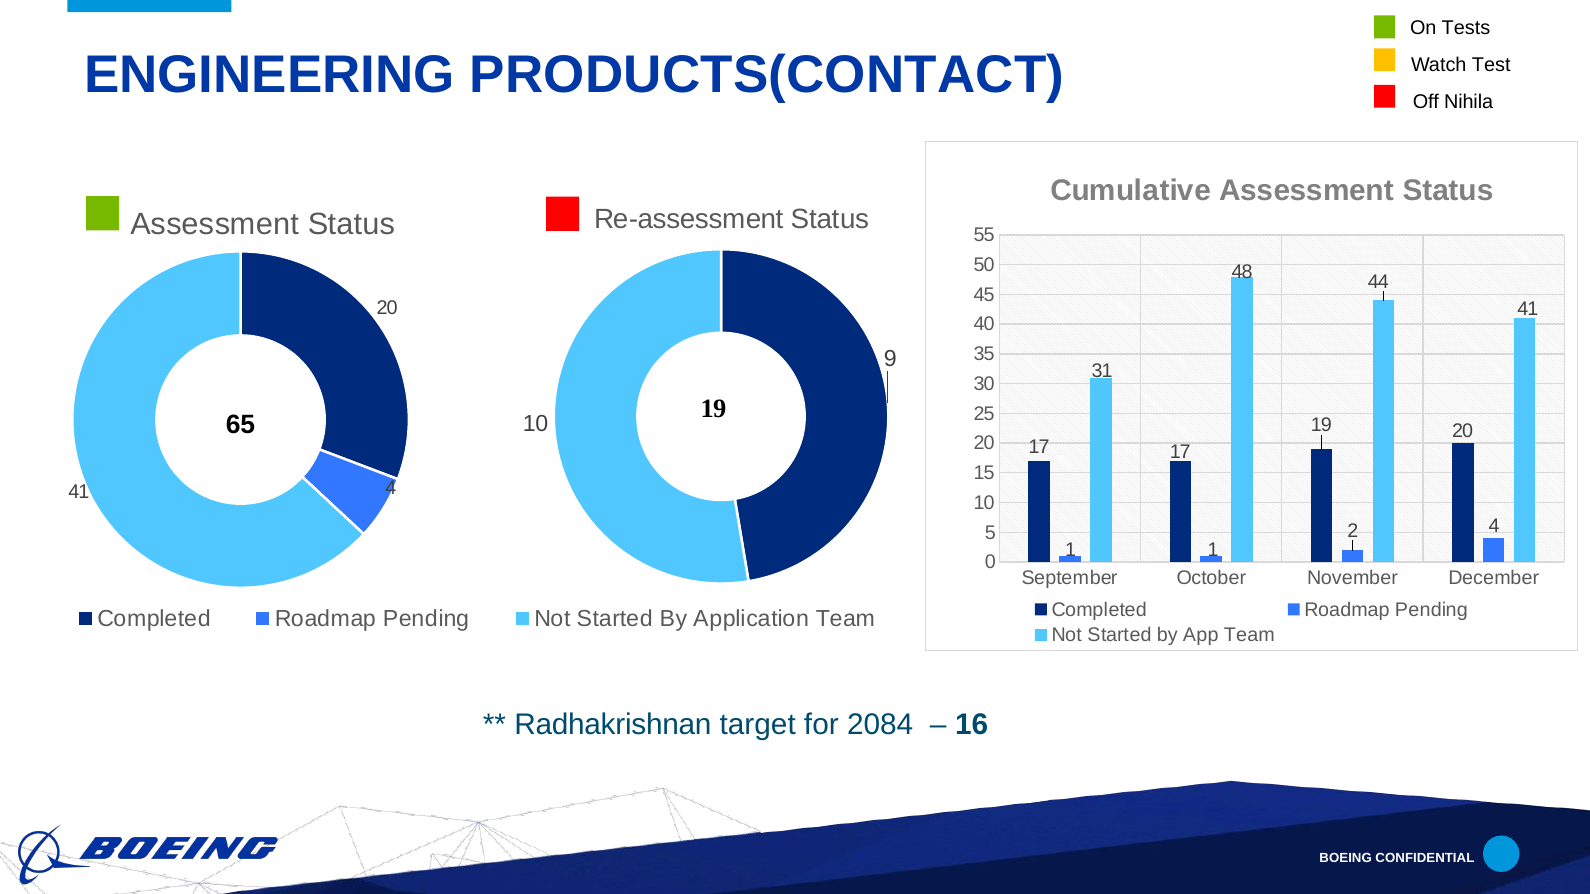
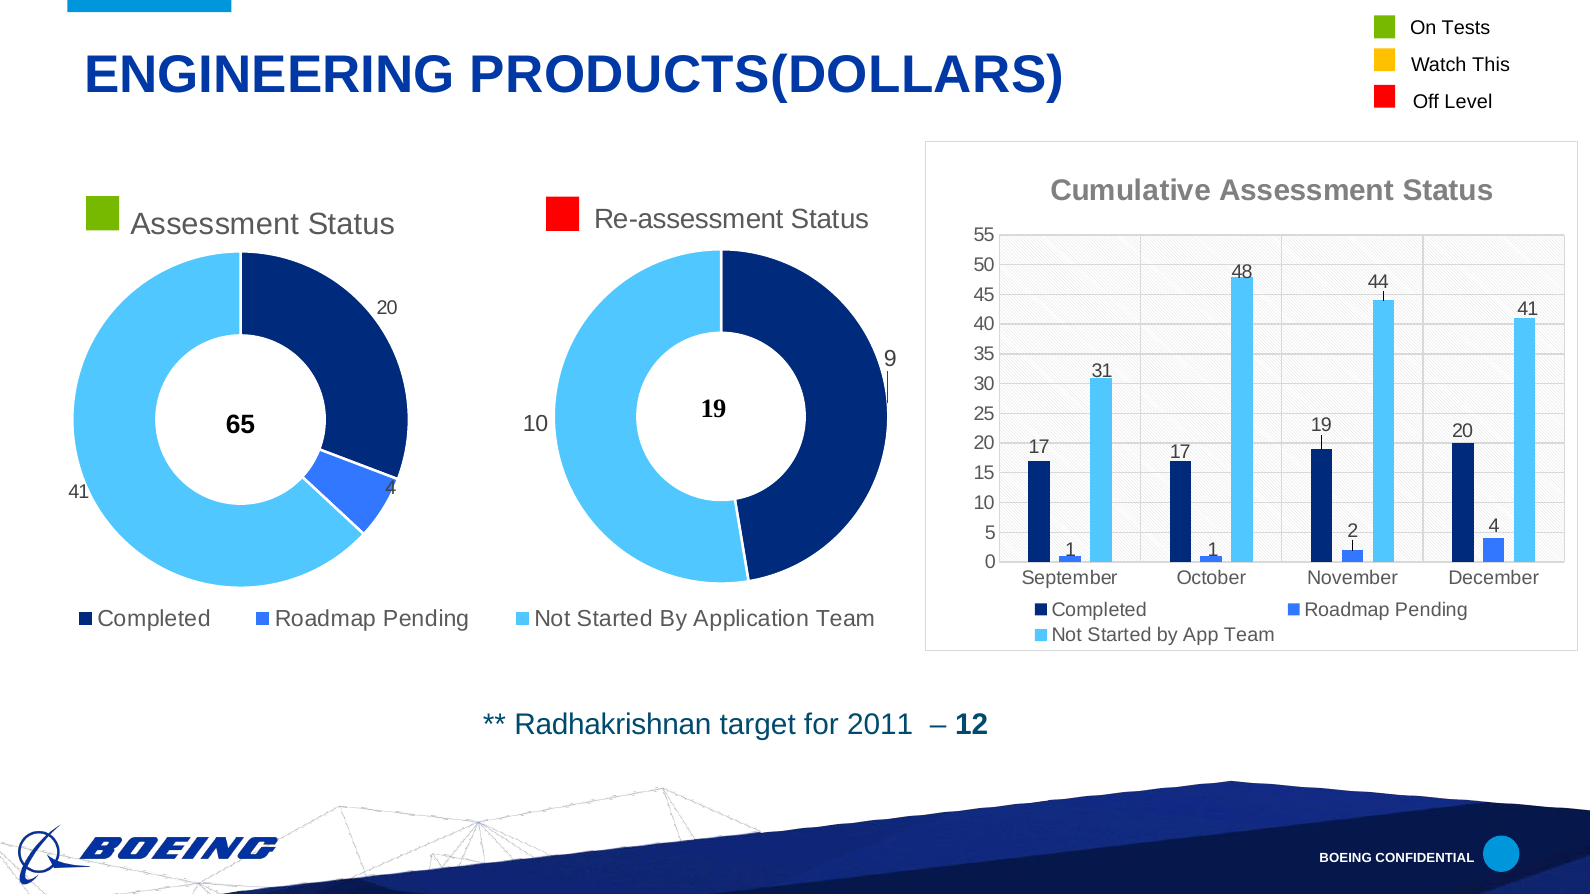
PRODUCTS(CONTACT: PRODUCTS(CONTACT -> PRODUCTS(DOLLARS (767, 75)
Test: Test -> This (1491, 65)
Nihila: Nihila -> Level (1468, 102)
2084: 2084 -> 2011 (880, 725)
16: 16 -> 12 (972, 725)
